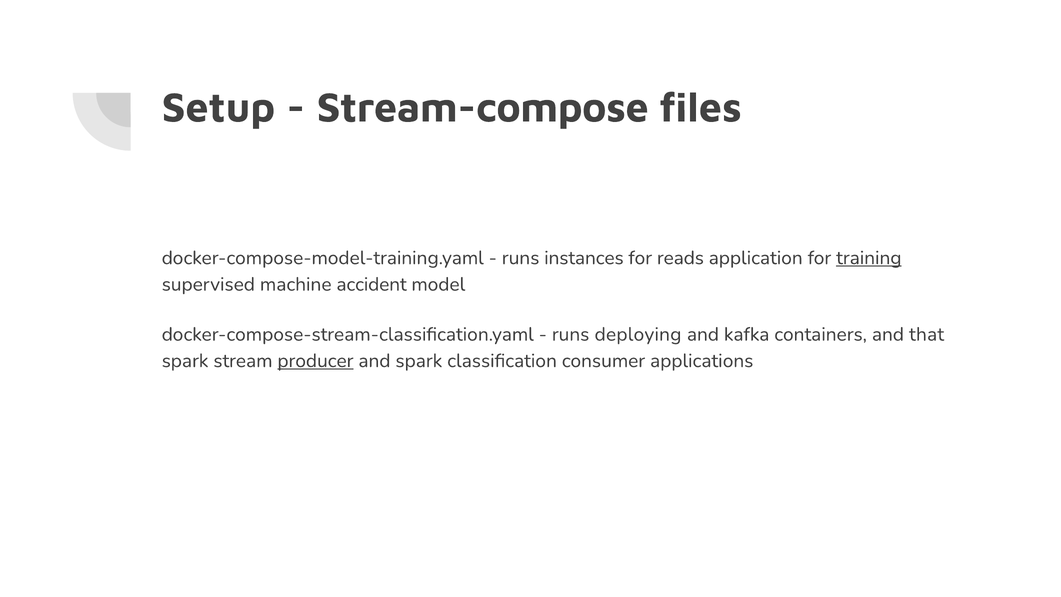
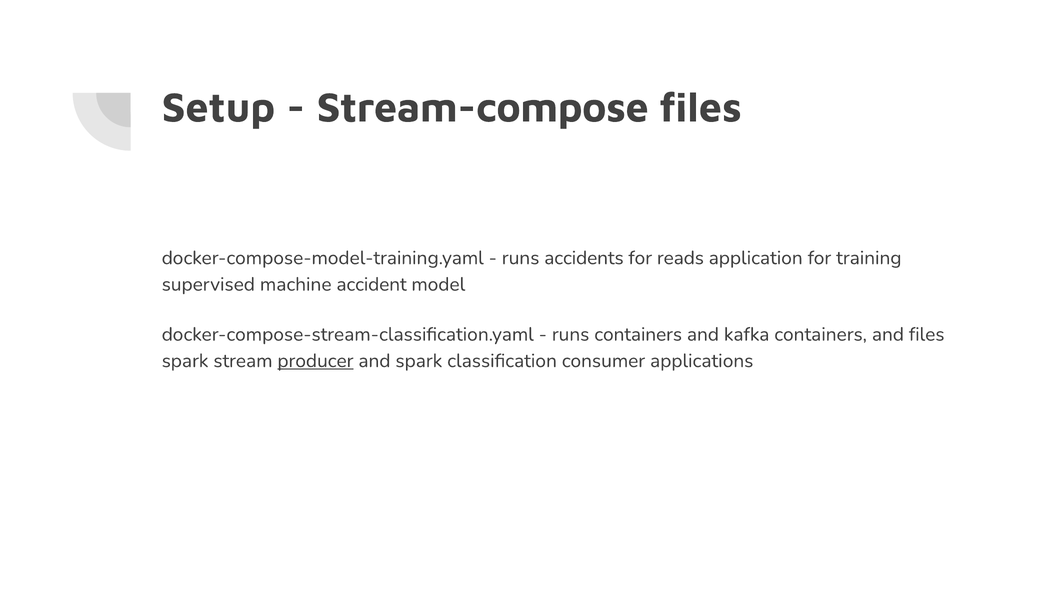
instances: instances -> accidents (584, 258)
training underline: present -> none (869, 258)
runs deploying: deploying -> containers (638, 334)
and that: that -> files (927, 334)
